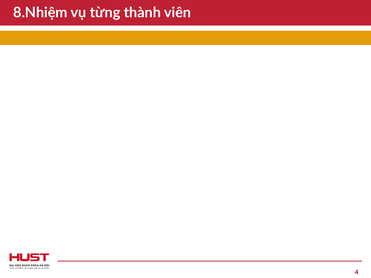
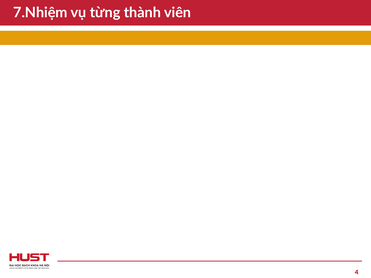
8.Nhiệm: 8.Nhiệm -> 7.Nhiệm (40, 13)
